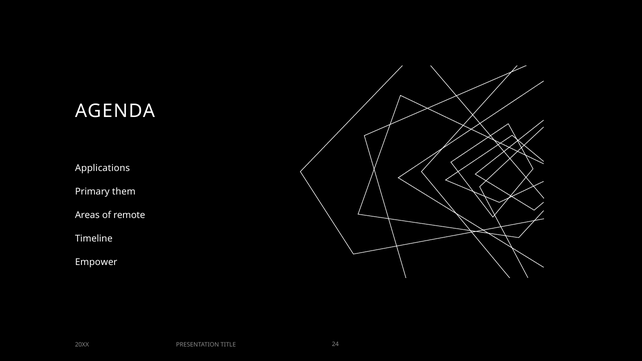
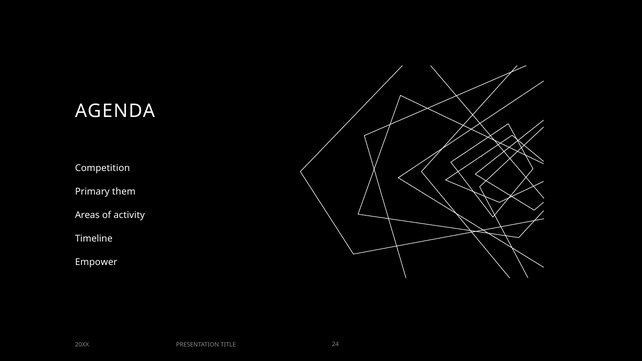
Applications: Applications -> Competition (103, 168)
remote: remote -> activity (129, 215)
